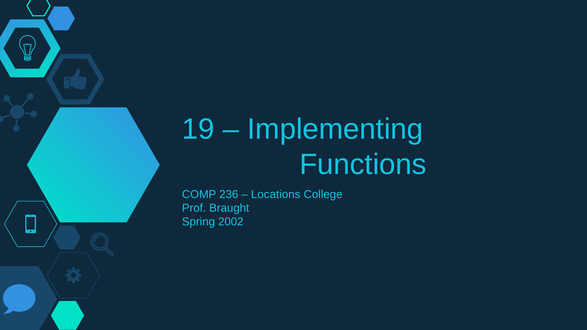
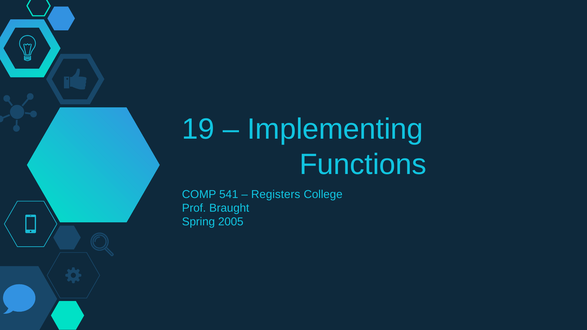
236: 236 -> 541 (229, 195)
Locations: Locations -> Registers (276, 195)
2002: 2002 -> 2005 (231, 222)
